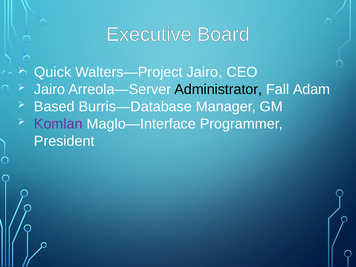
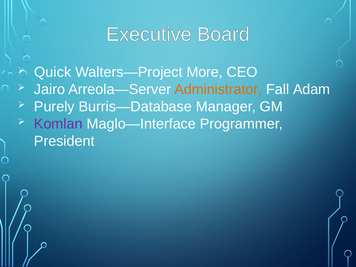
Walters—Project Jairo: Jairo -> More (205, 72)
Administrator colour: black -> orange (218, 89)
Based: Based -> Purely (54, 107)
